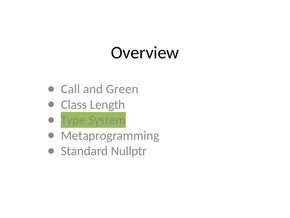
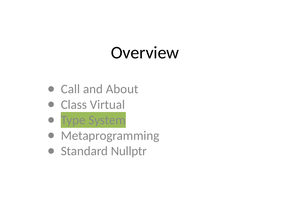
Green: Green -> About (122, 89)
Length: Length -> Virtual (107, 104)
